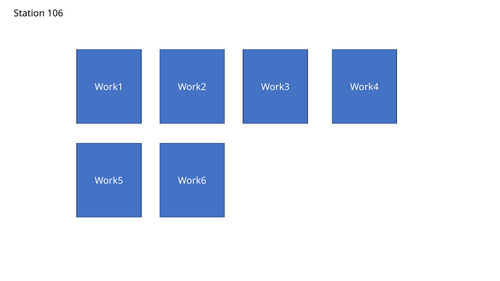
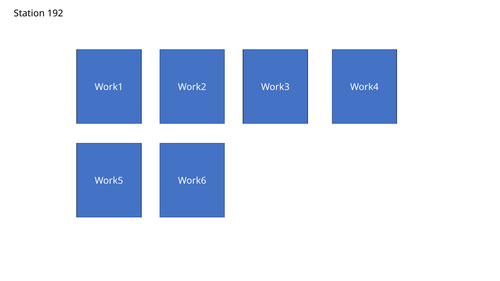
106: 106 -> 192 (55, 13)
